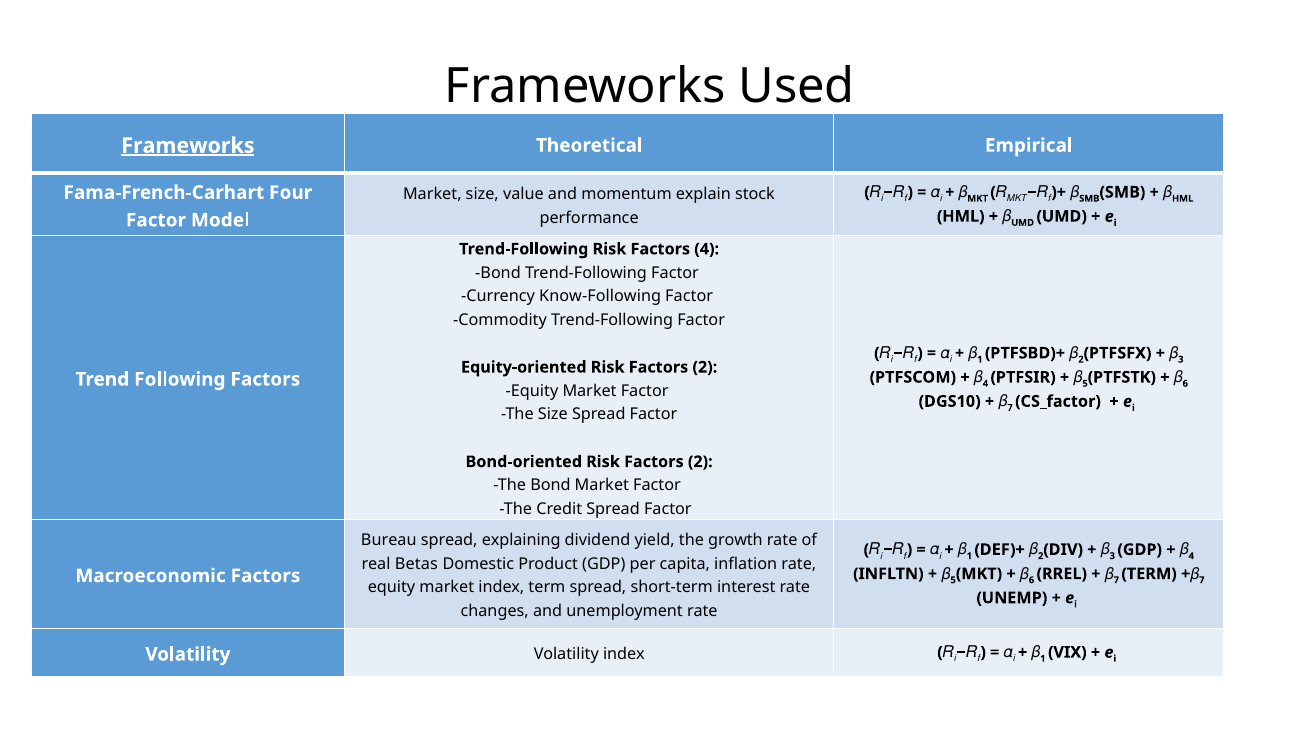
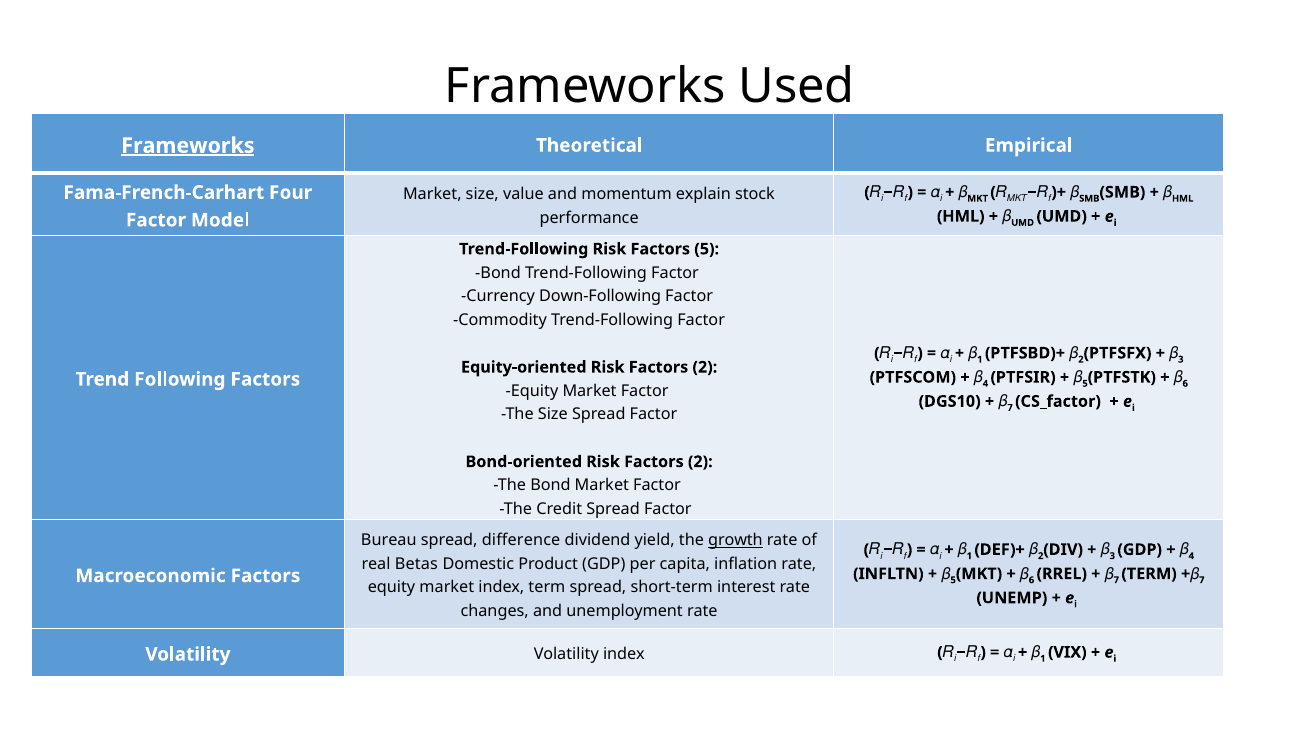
Factors 4: 4 -> 5 (707, 249)
Know-Following: Know-Following -> Down-Following (600, 296)
explaining: explaining -> difference (521, 540)
growth underline: none -> present (735, 540)
